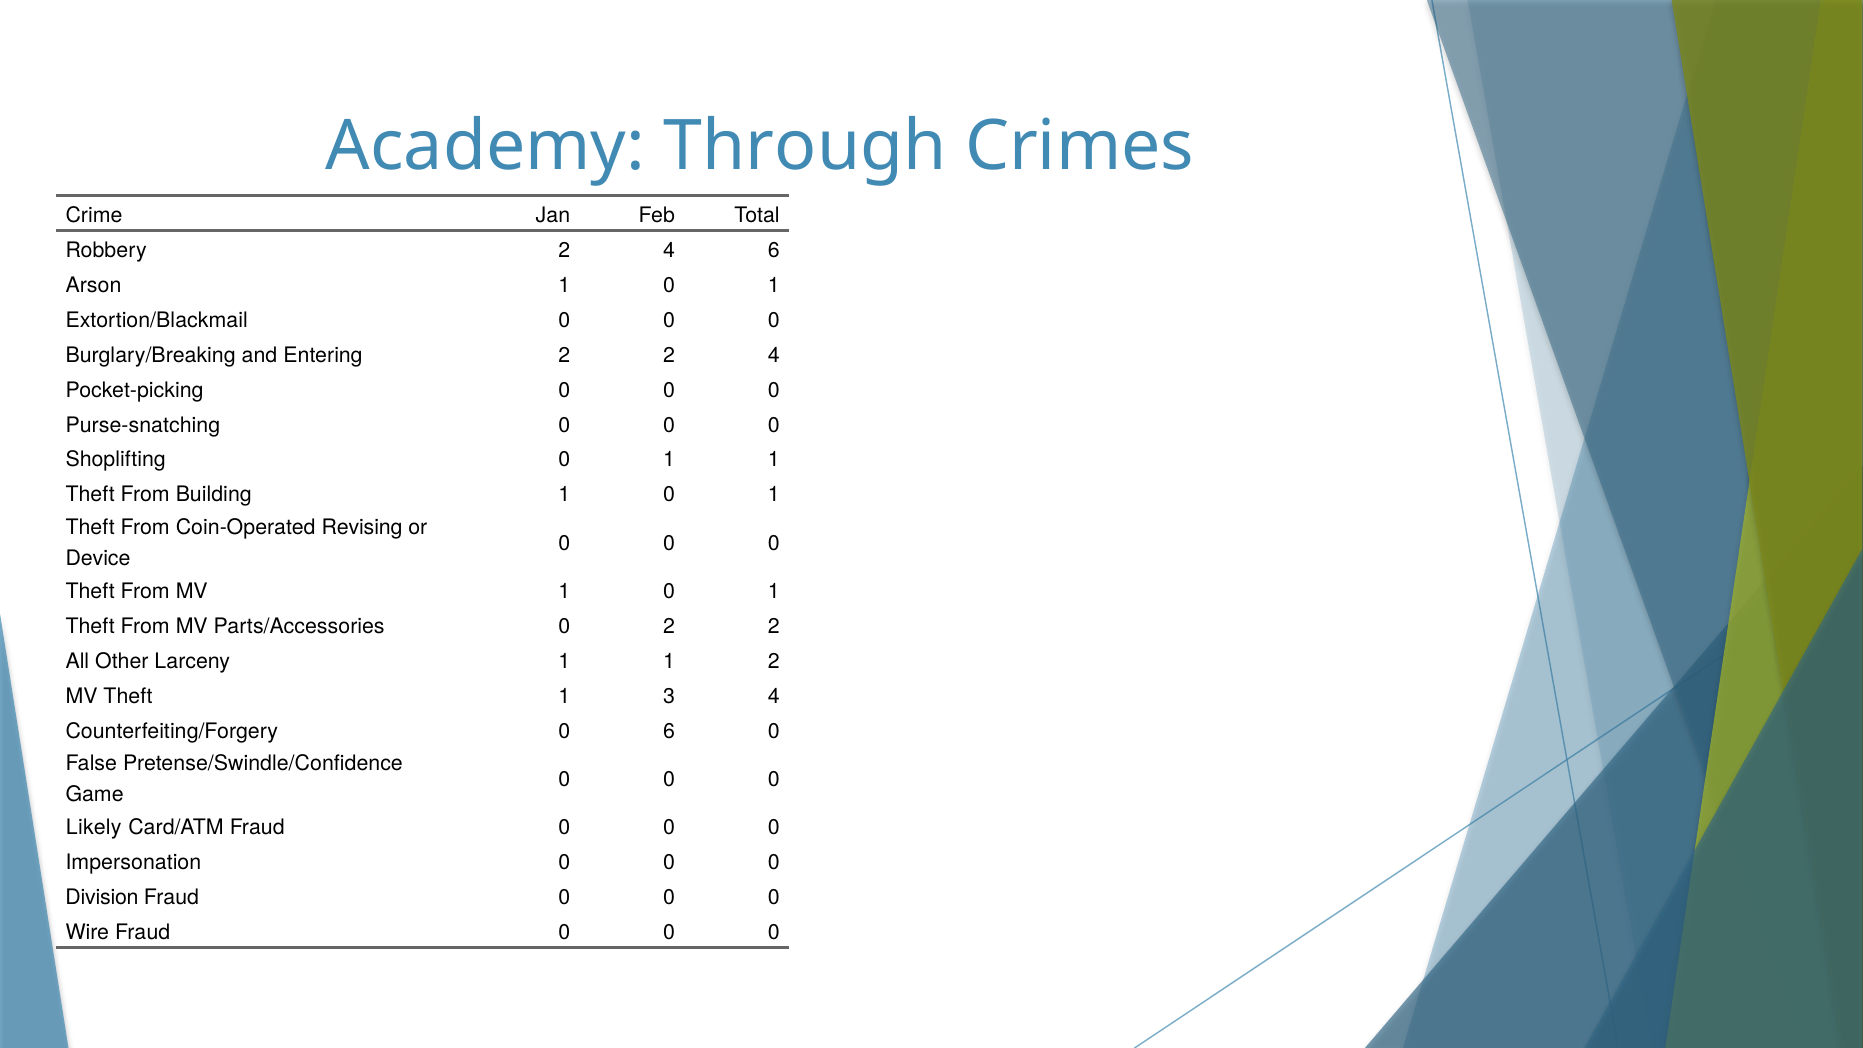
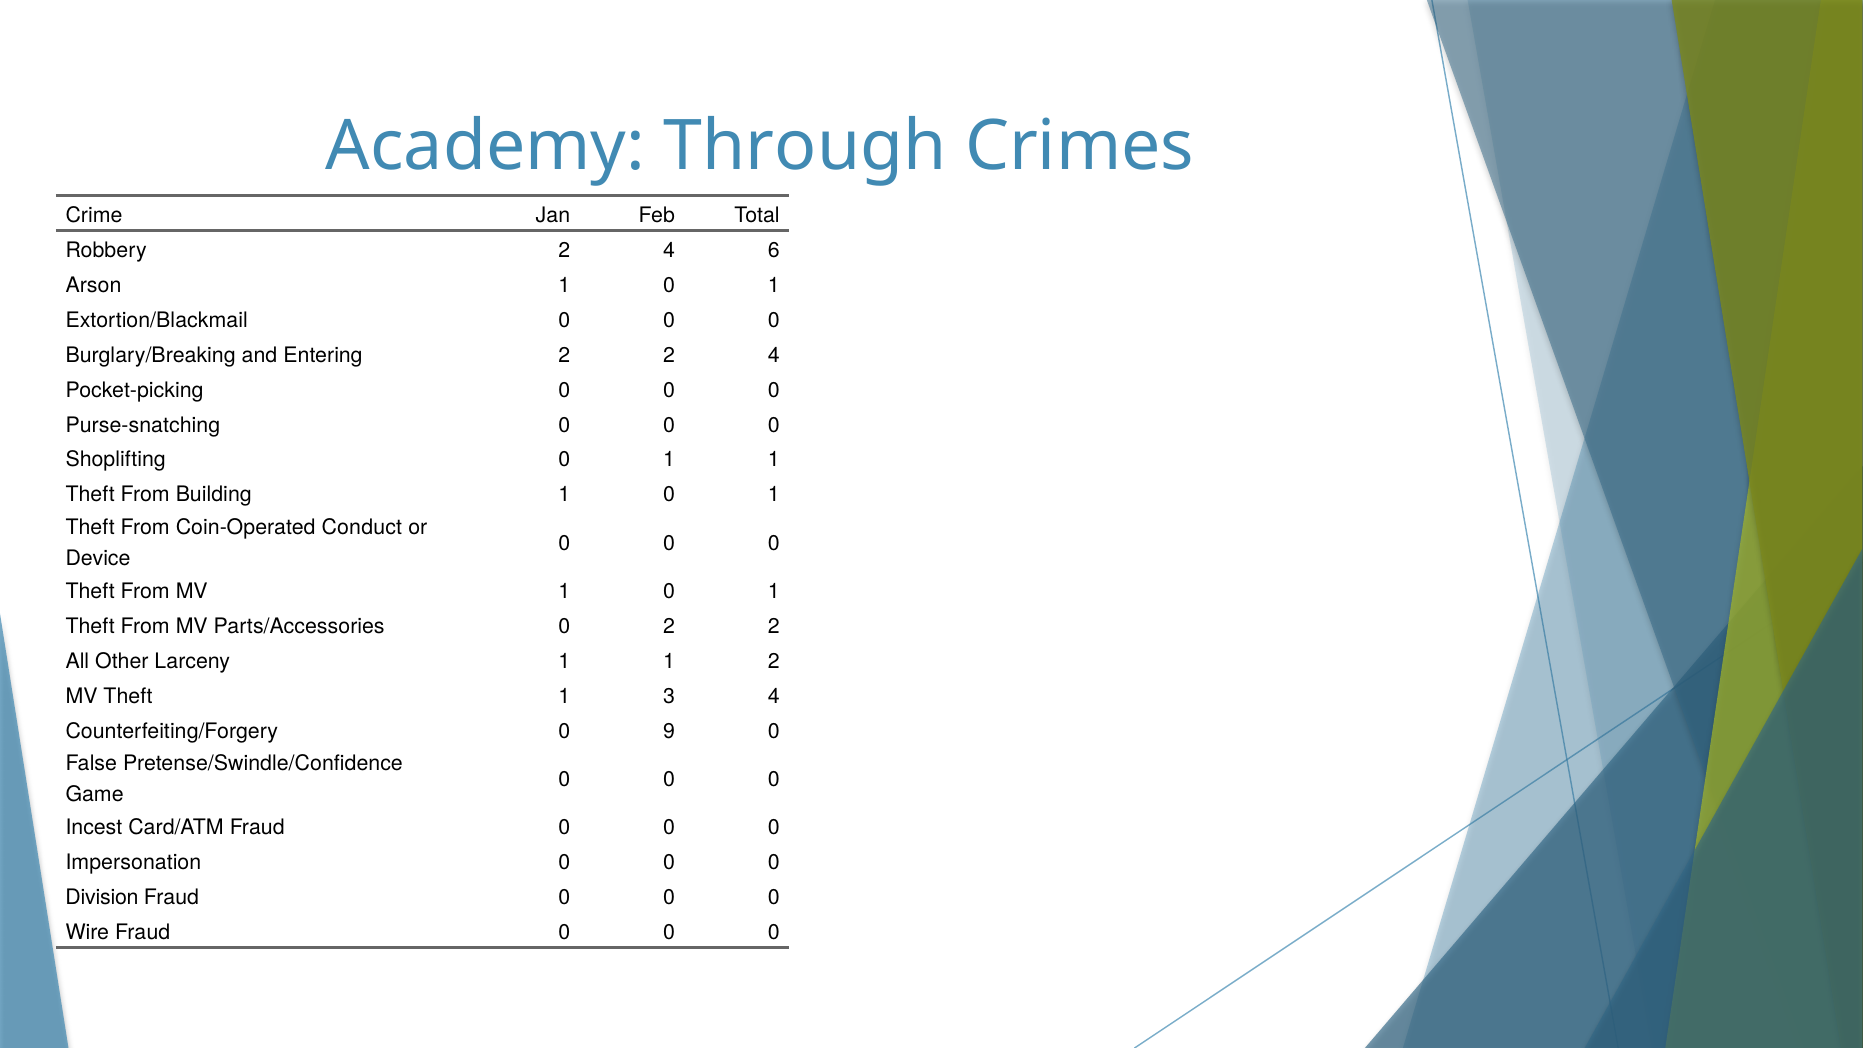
Revising: Revising -> Conduct (362, 528)
0 6: 6 -> 9 (669, 731)
Likely: Likely -> Incest (94, 828)
